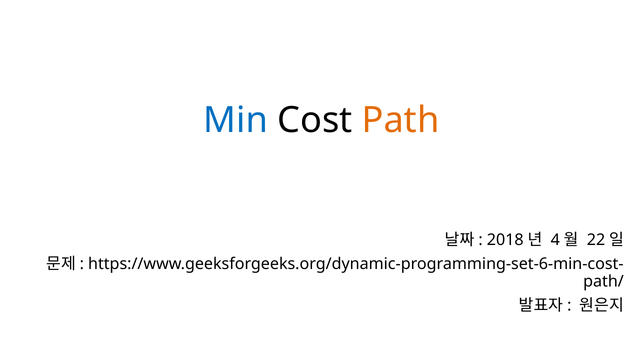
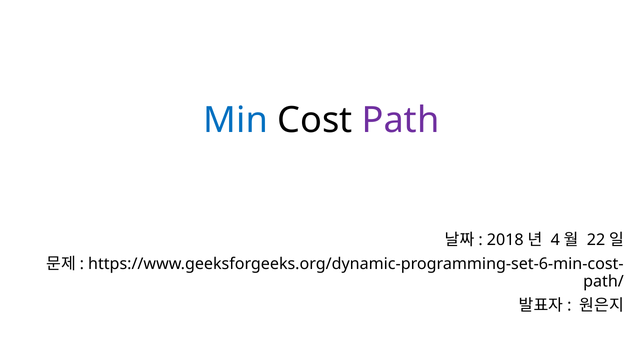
Path colour: orange -> purple (401, 120)
